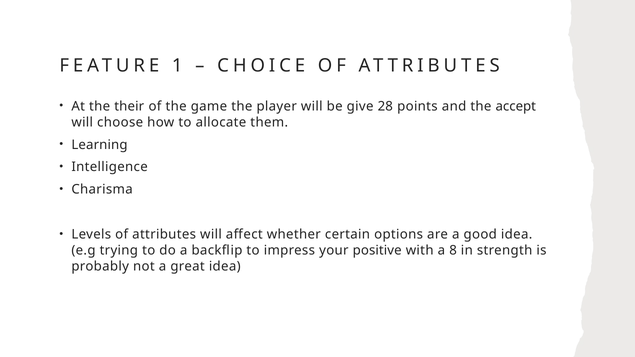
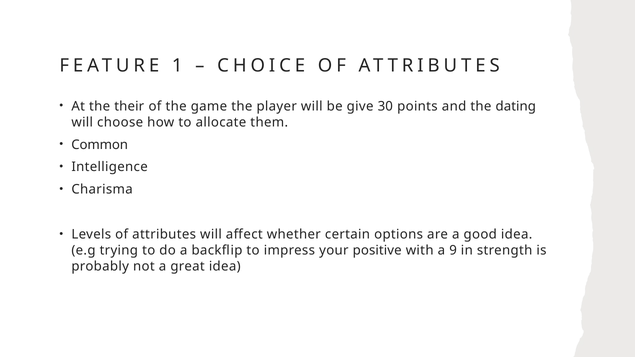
28: 28 -> 30 (385, 106)
accept: accept -> dating (516, 106)
Learning: Learning -> Common (100, 145)
8: 8 -> 9 (453, 251)
